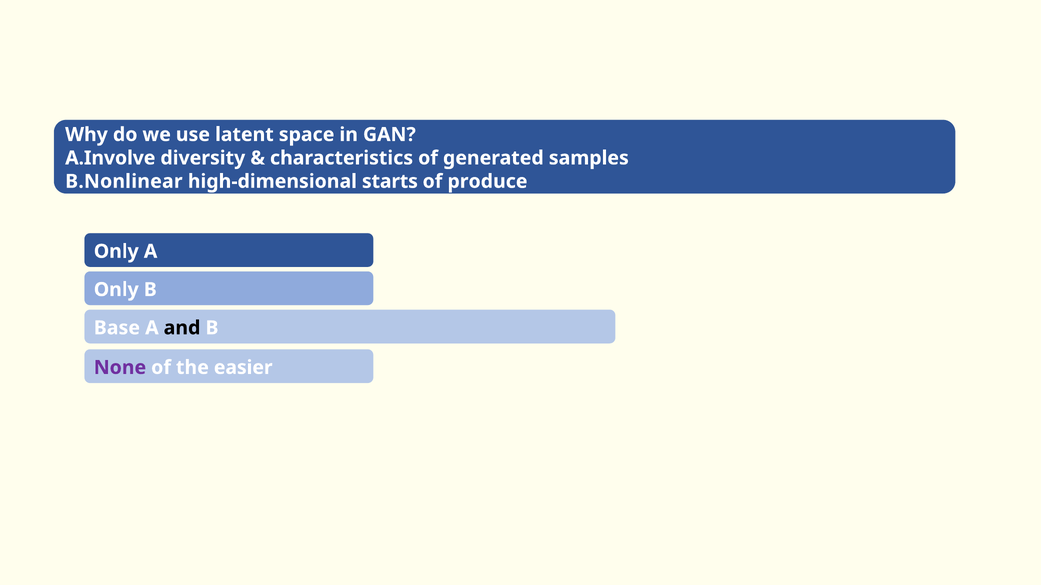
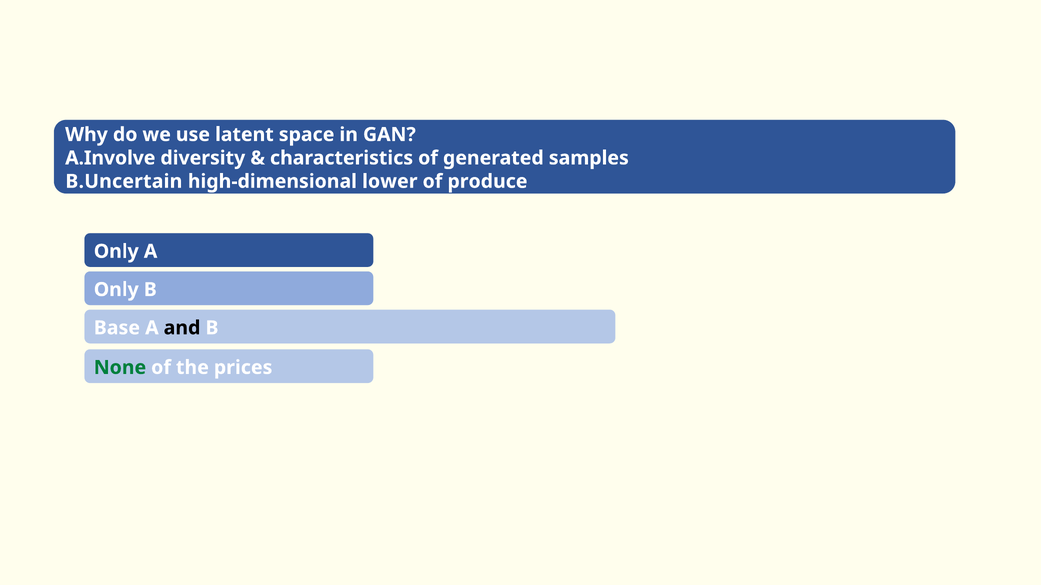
B.Nonlinear: B.Nonlinear -> B.Uncertain (124, 182)
starts: starts -> lower (390, 182)
None colour: purple -> green (120, 368)
easier: easier -> prices (243, 368)
